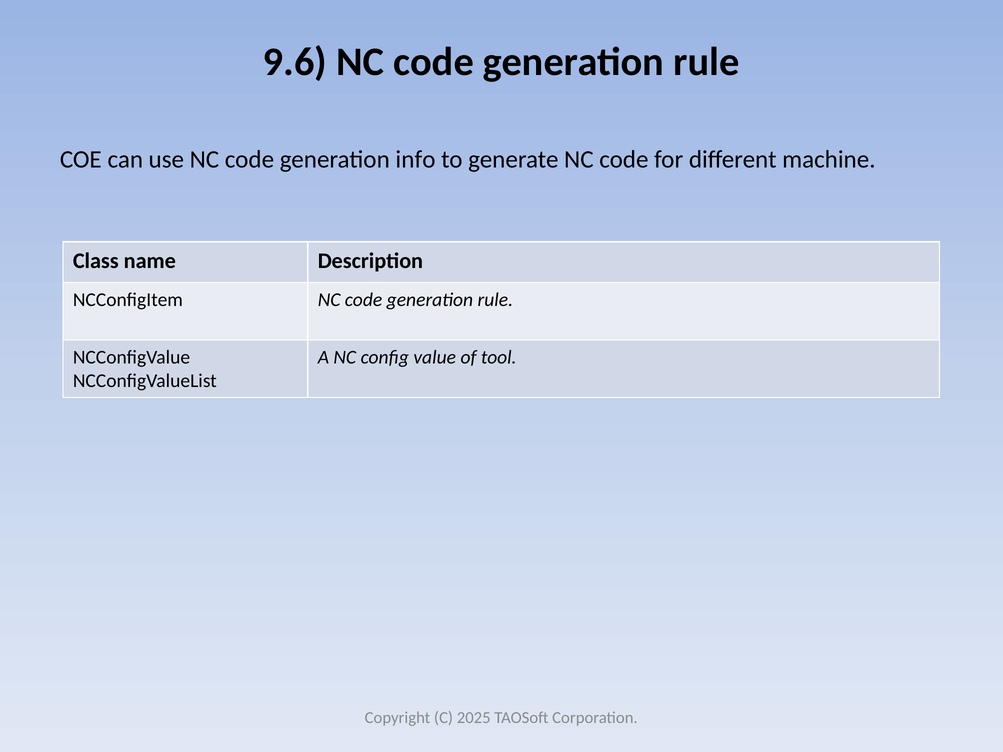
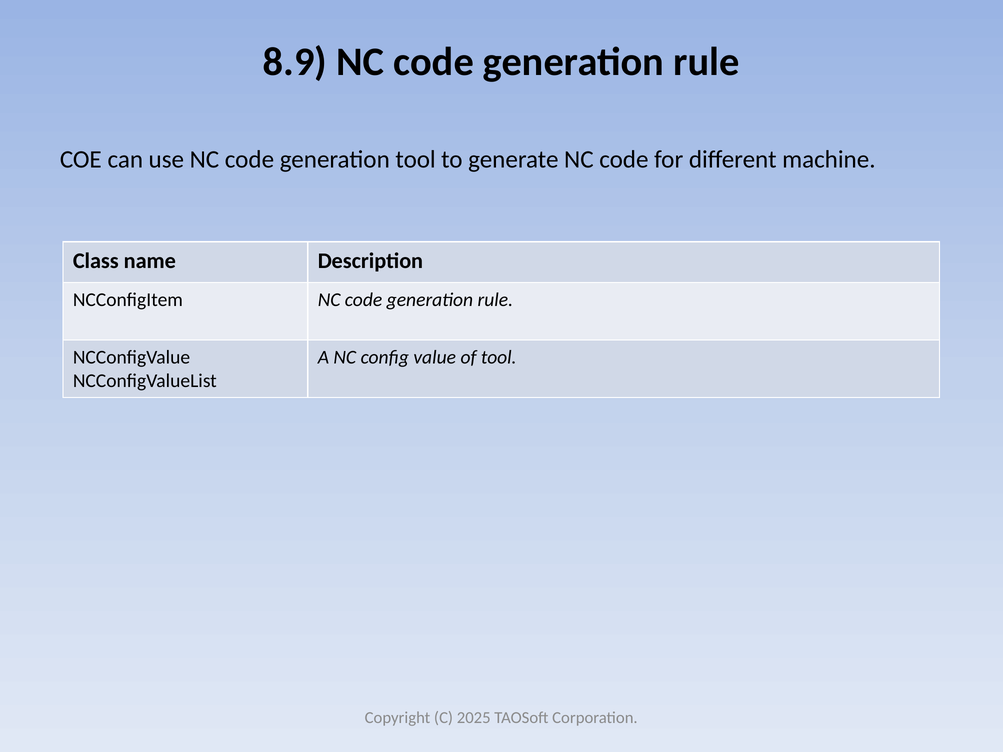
9.6: 9.6 -> 8.9 (295, 62)
generation info: info -> tool (416, 160)
